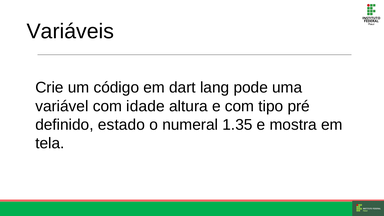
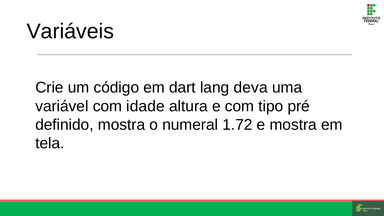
pode: pode -> deva (251, 88)
definido estado: estado -> mostra (122, 125)
1.35: 1.35 -> 1.72 (237, 125)
